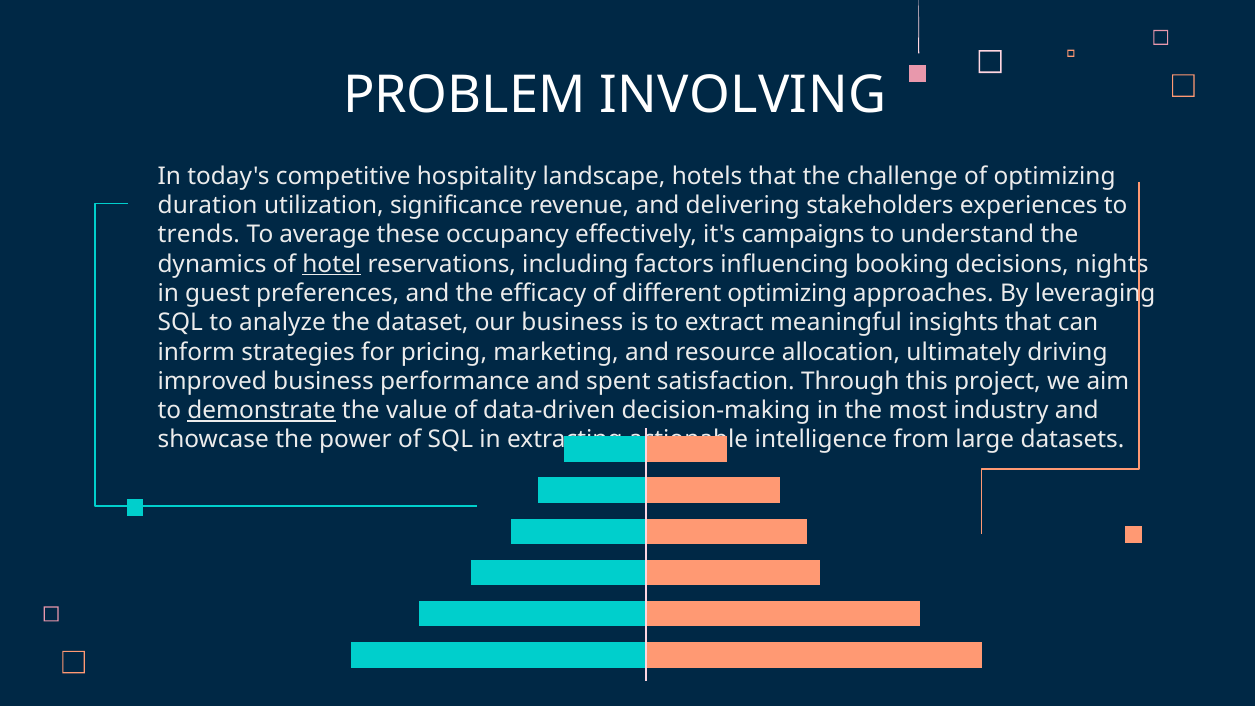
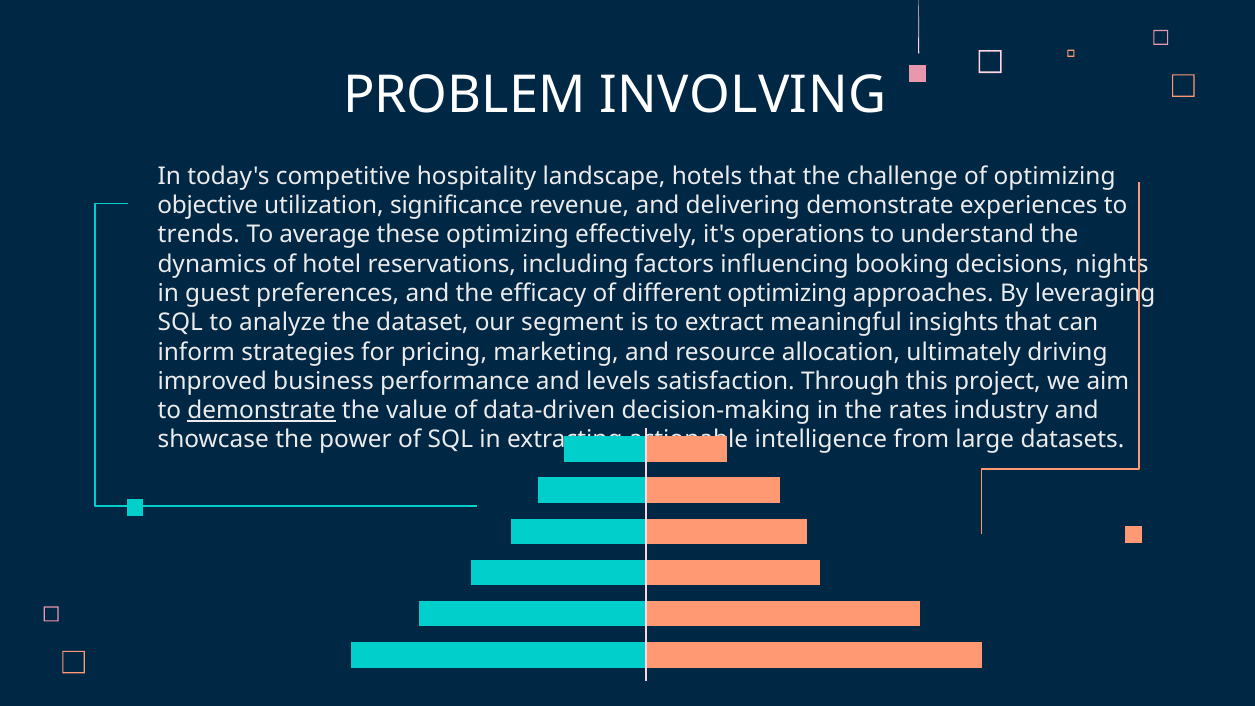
duration: duration -> objective (208, 205)
delivering stakeholders: stakeholders -> demonstrate (880, 205)
these occupancy: occupancy -> optimizing (507, 235)
campaigns: campaigns -> operations (803, 235)
hotel underline: present -> none (332, 264)
our business: business -> segment (572, 323)
spent: spent -> levels (618, 381)
most: most -> rates (918, 411)
